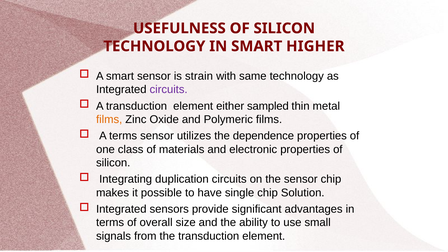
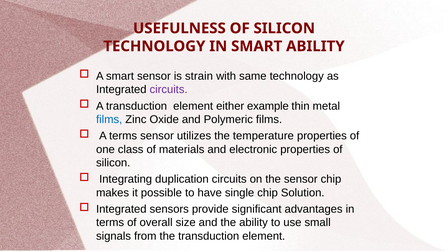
SMART HIGHER: HIGHER -> ABILITY (315, 46)
sampled: sampled -> example (268, 106)
films colour: orange -> blue (109, 119)
dependence: dependence -> temperature (263, 136)
